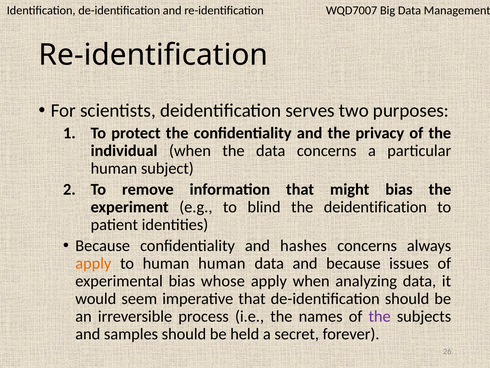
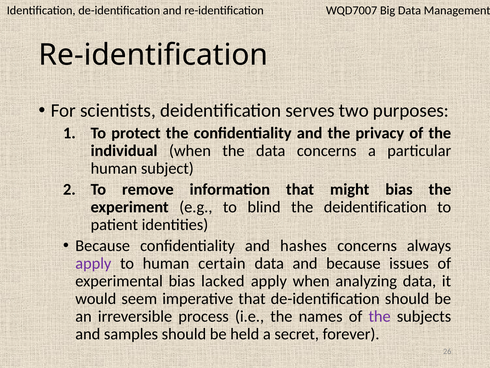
apply colour: orange -> purple (93, 263)
human human: human -> certain (222, 263)
whose: whose -> lacked (223, 281)
